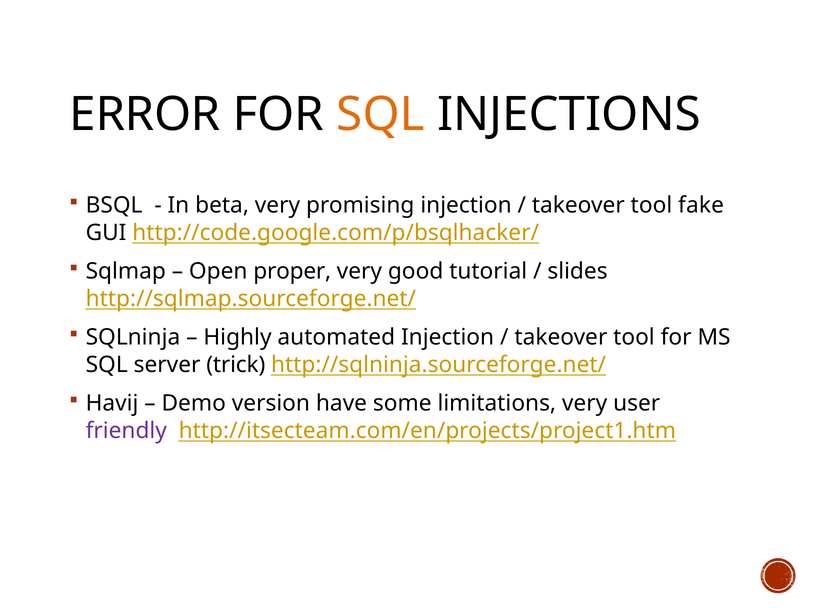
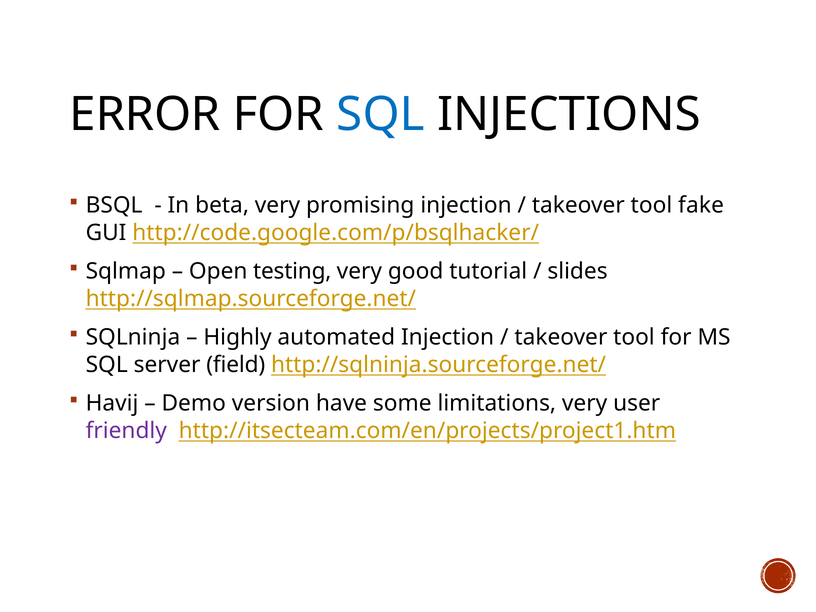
SQL colour: orange -> blue (381, 115)
proper: proper -> testing (292, 271)
trick: trick -> field (236, 365)
